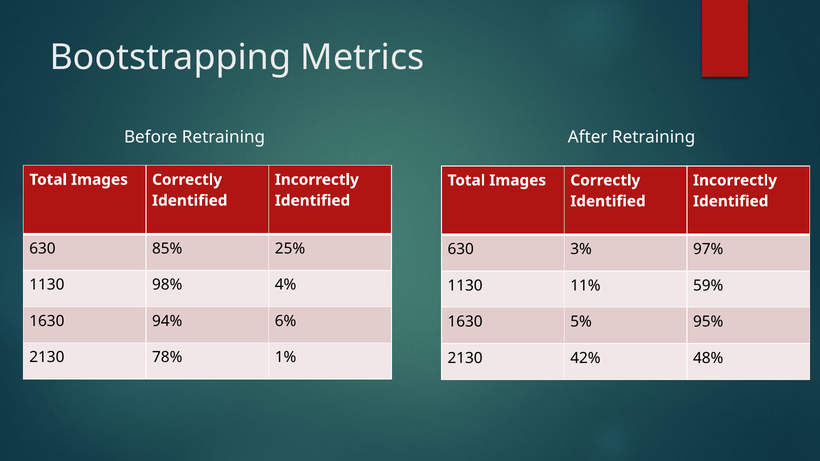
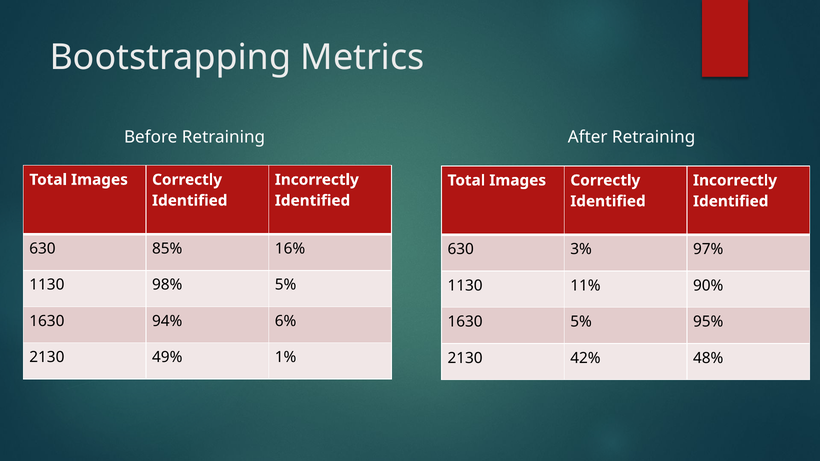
25%: 25% -> 16% (290, 249)
98% 4%: 4% -> 5% (286, 285)
59%: 59% -> 90% (708, 286)
78%: 78% -> 49% (167, 357)
